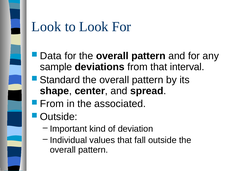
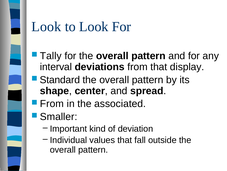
Data: Data -> Tally (51, 56)
sample: sample -> interval (56, 67)
interval: interval -> display (187, 67)
Outside: Outside -> Smaller (59, 116)
